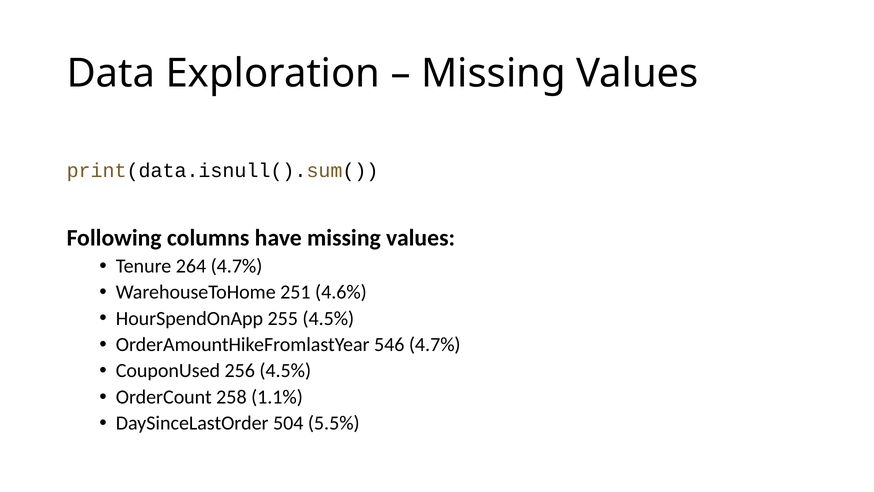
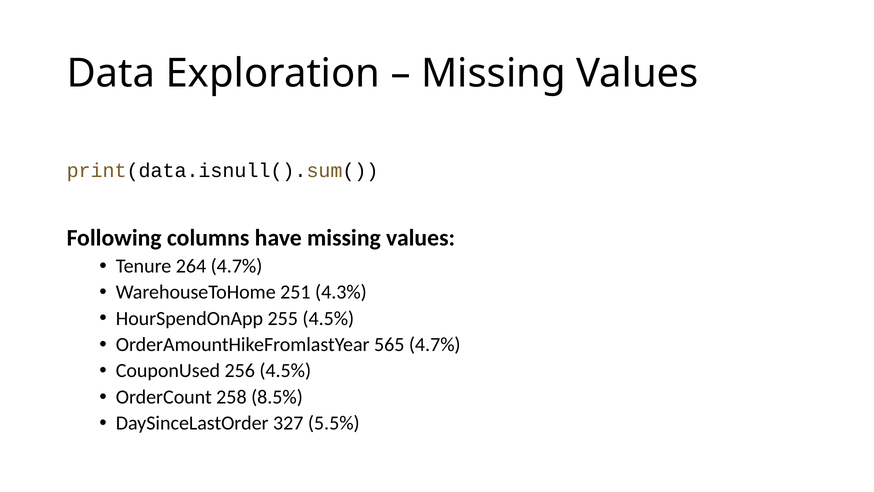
4.6%: 4.6% -> 4.3% (341, 292)
546: 546 -> 565 (389, 344)
1.1%: 1.1% -> 8.5% (277, 397)
504: 504 -> 327 (288, 423)
